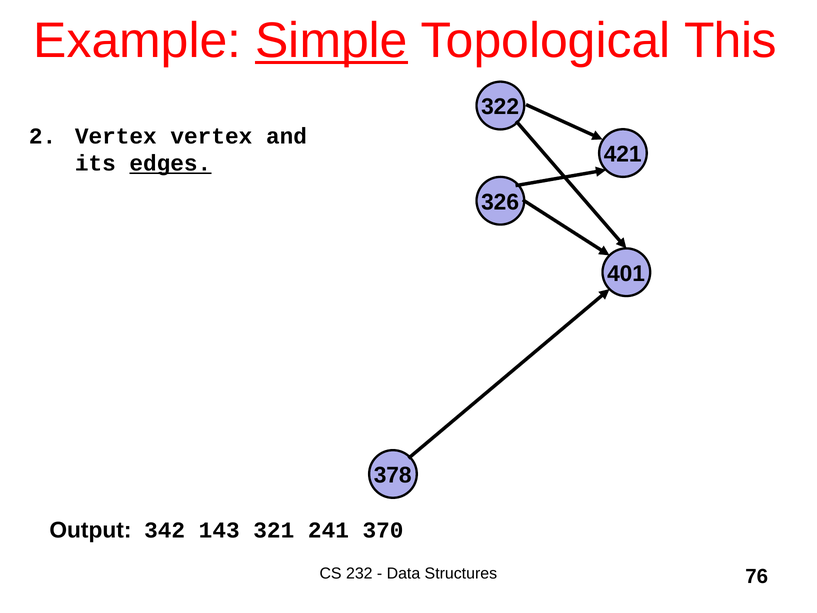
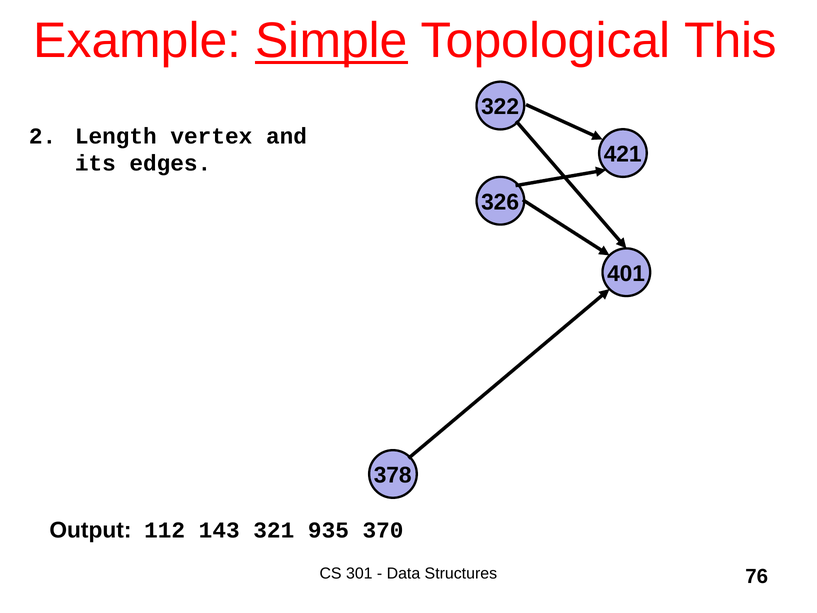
Vertex: Vertex -> Length (116, 136)
edges underline: present -> none (170, 163)
342: 342 -> 112 (165, 530)
241: 241 -> 935 (328, 530)
232: 232 -> 301 (359, 573)
